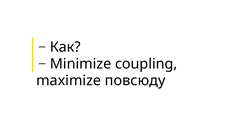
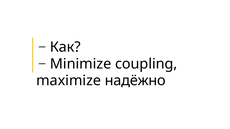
повсюду: повсюду -> надёжно (135, 81)
